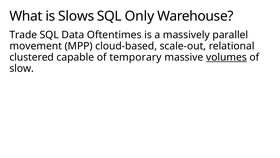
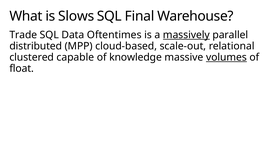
Only: Only -> Final (140, 16)
massively underline: none -> present (186, 35)
movement: movement -> distributed (36, 46)
temporary: temporary -> knowledge (136, 57)
slow: slow -> float (22, 68)
